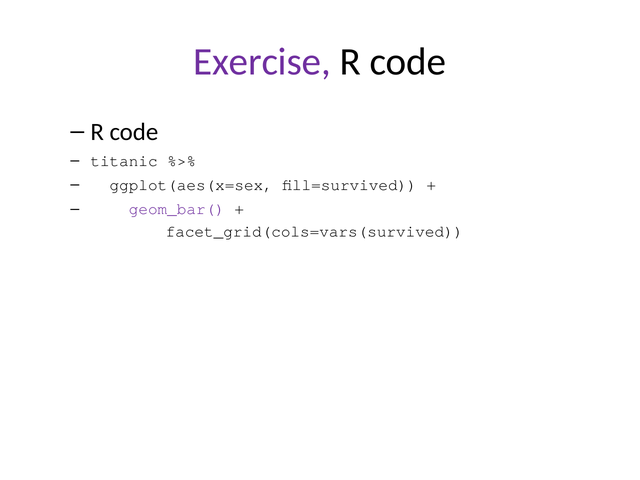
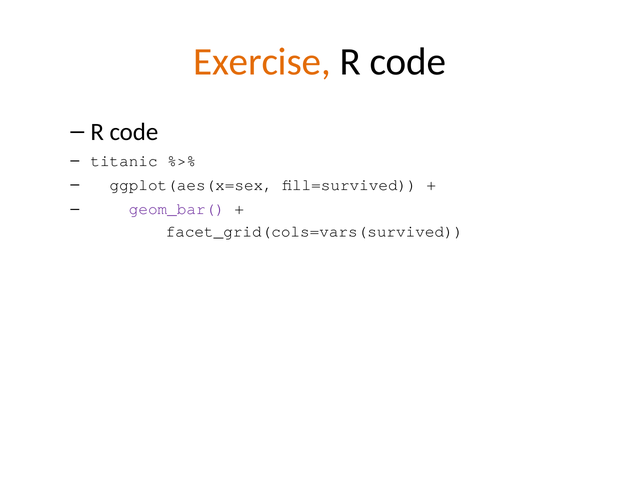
Exercise colour: purple -> orange (262, 62)
